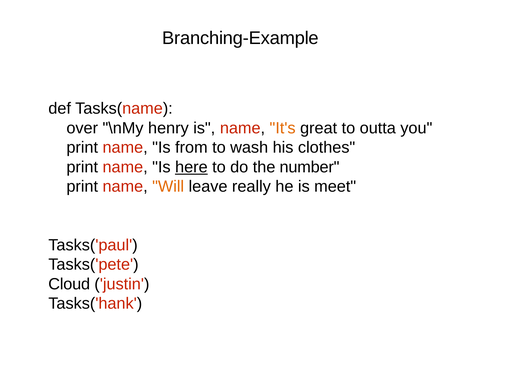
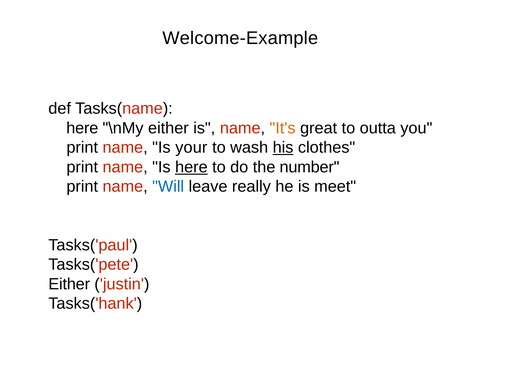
Branching-Example: Branching-Example -> Welcome-Example (240, 38)
over: over -> here (82, 128)
\nMy henry: henry -> either (168, 128)
from: from -> your (191, 148)
his underline: none -> present (283, 148)
Will colour: orange -> blue (168, 187)
Cloud: Cloud -> Either (69, 284)
